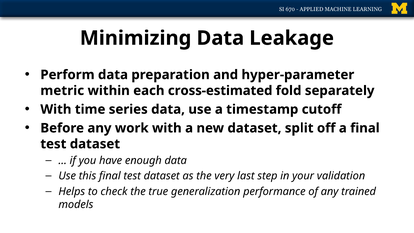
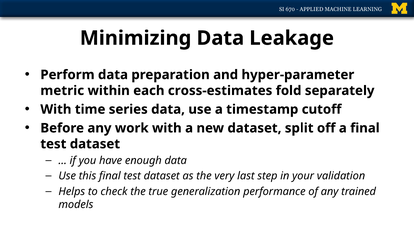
cross-estimated: cross-estimated -> cross-estimates (220, 91)
